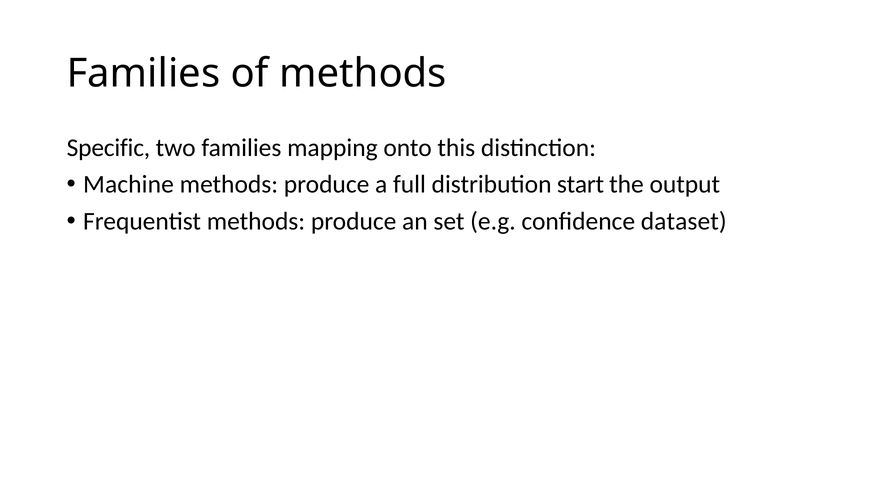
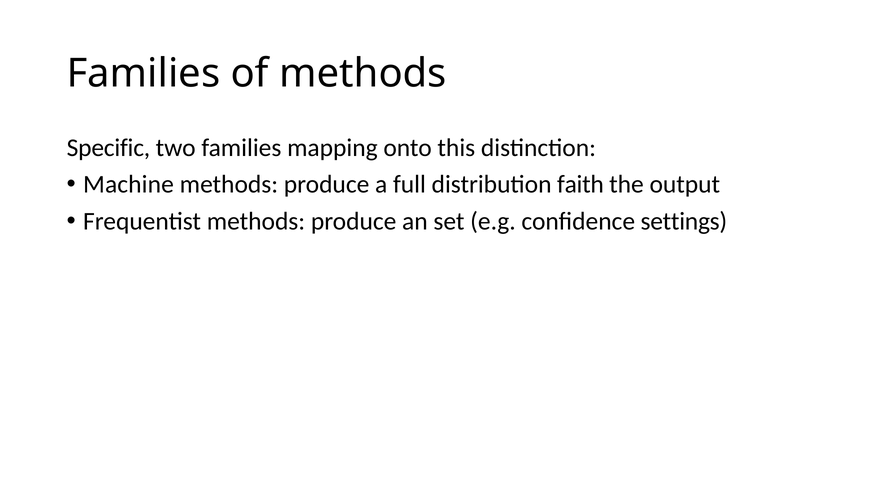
start: start -> faith (580, 185)
dataset: dataset -> settings (684, 221)
